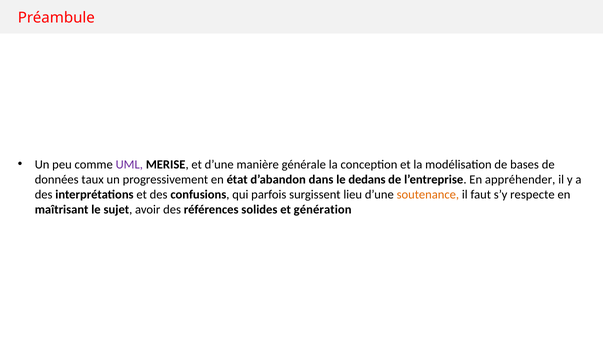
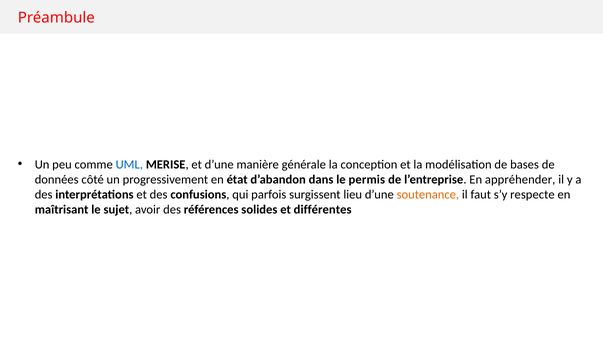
UML colour: purple -> blue (129, 165)
taux: taux -> côté (93, 180)
dedans: dedans -> permis (367, 180)
génération: génération -> différentes (323, 210)
